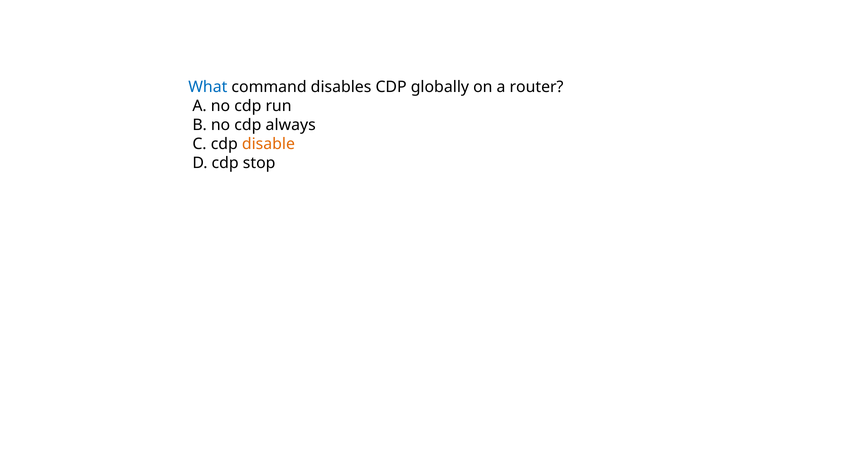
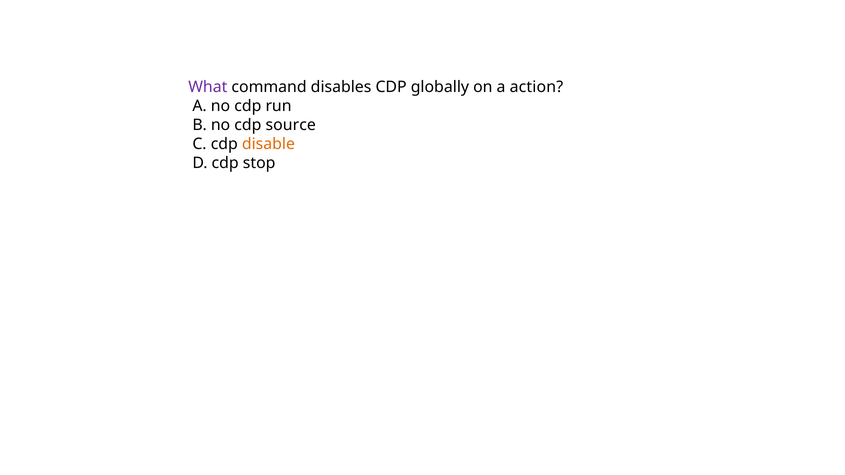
What colour: blue -> purple (208, 87)
router: router -> action (536, 87)
always: always -> source (291, 125)
